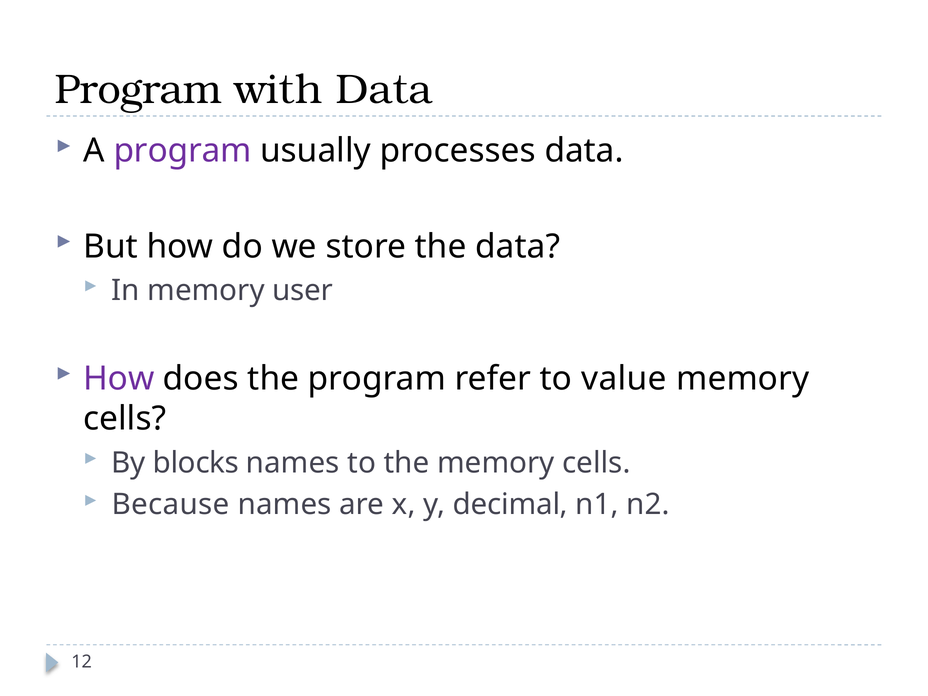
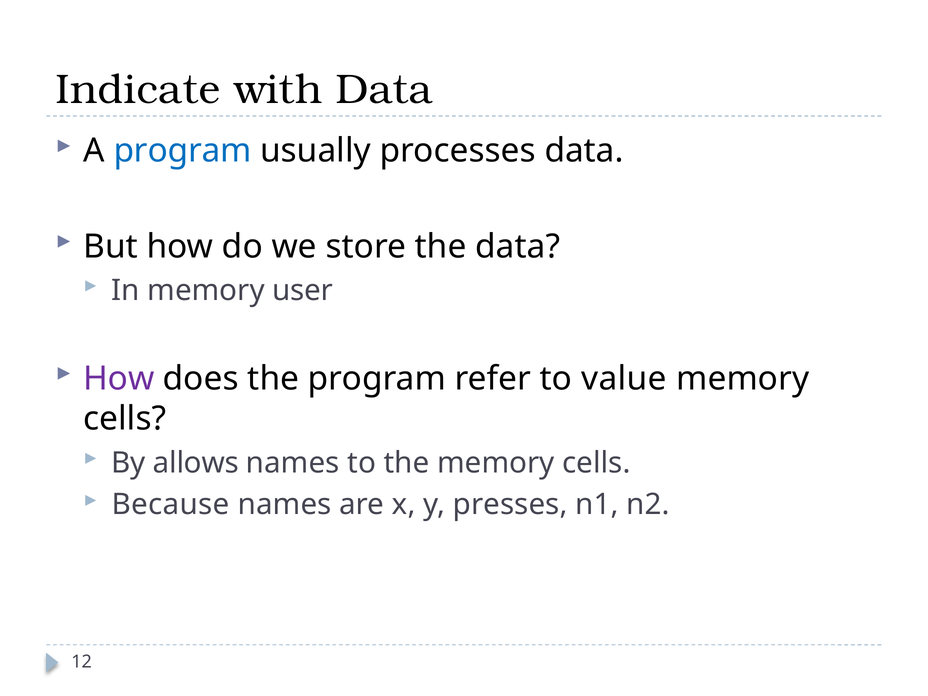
Program: Program -> Indicate (138, 90)
program colour: purple -> blue (183, 151)
blocks: blocks -> allows (196, 463)
decimal: decimal -> presses (510, 505)
